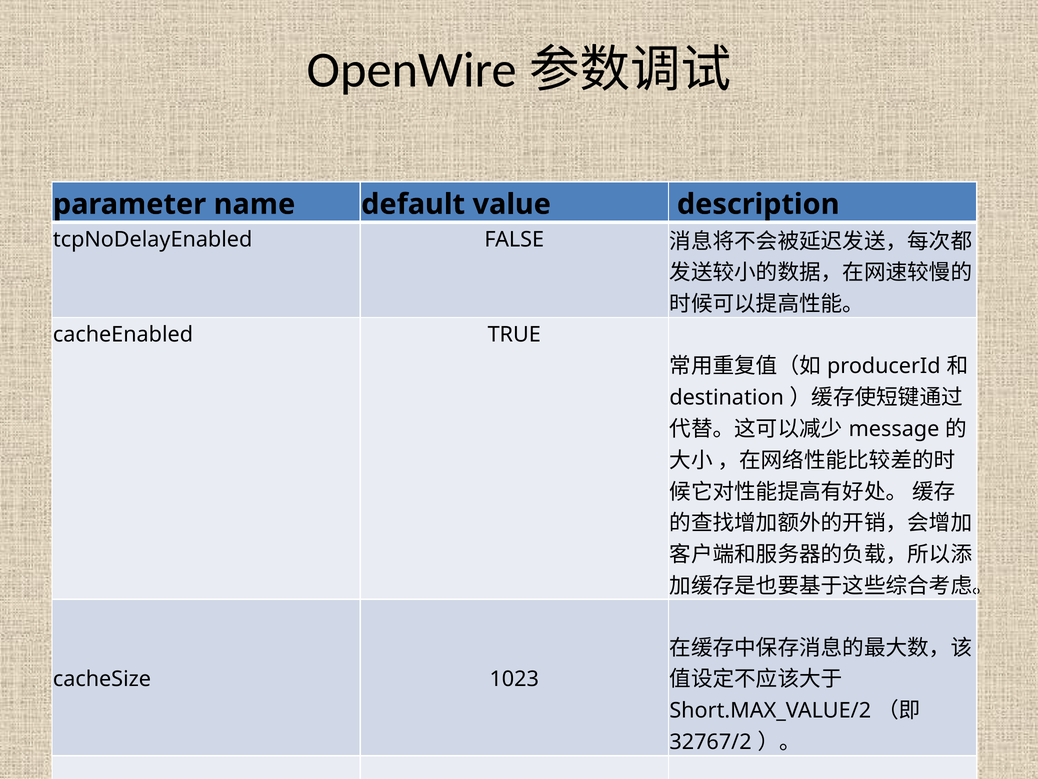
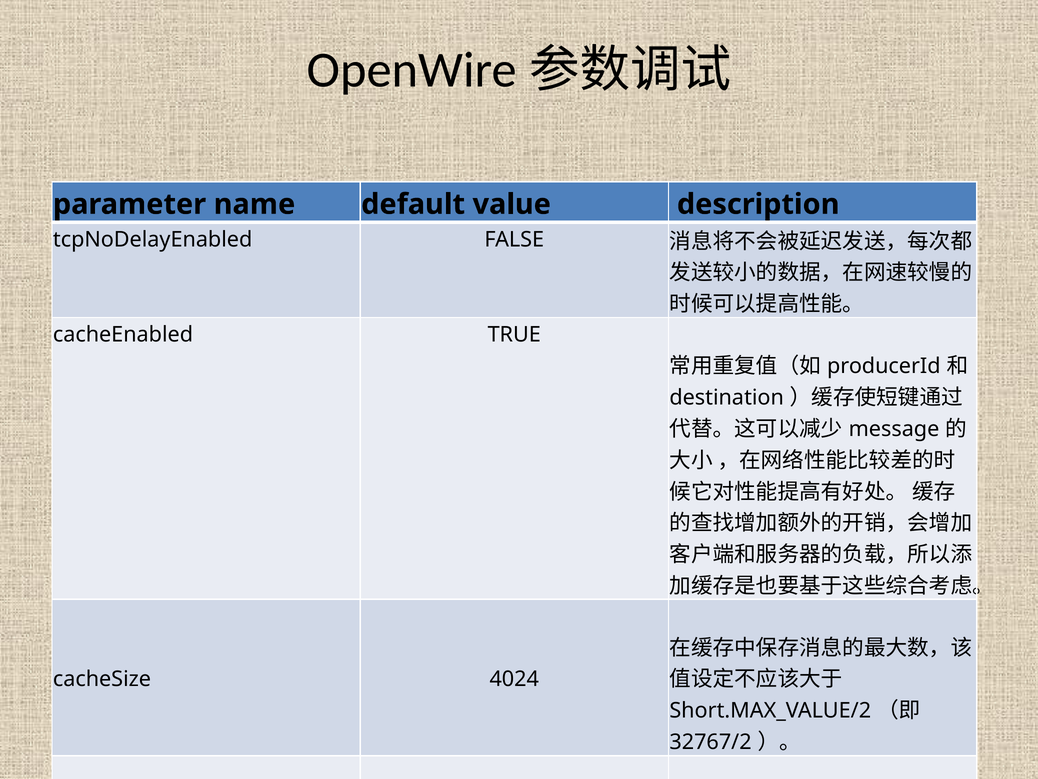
1023: 1023 -> 4024 (514, 679)
